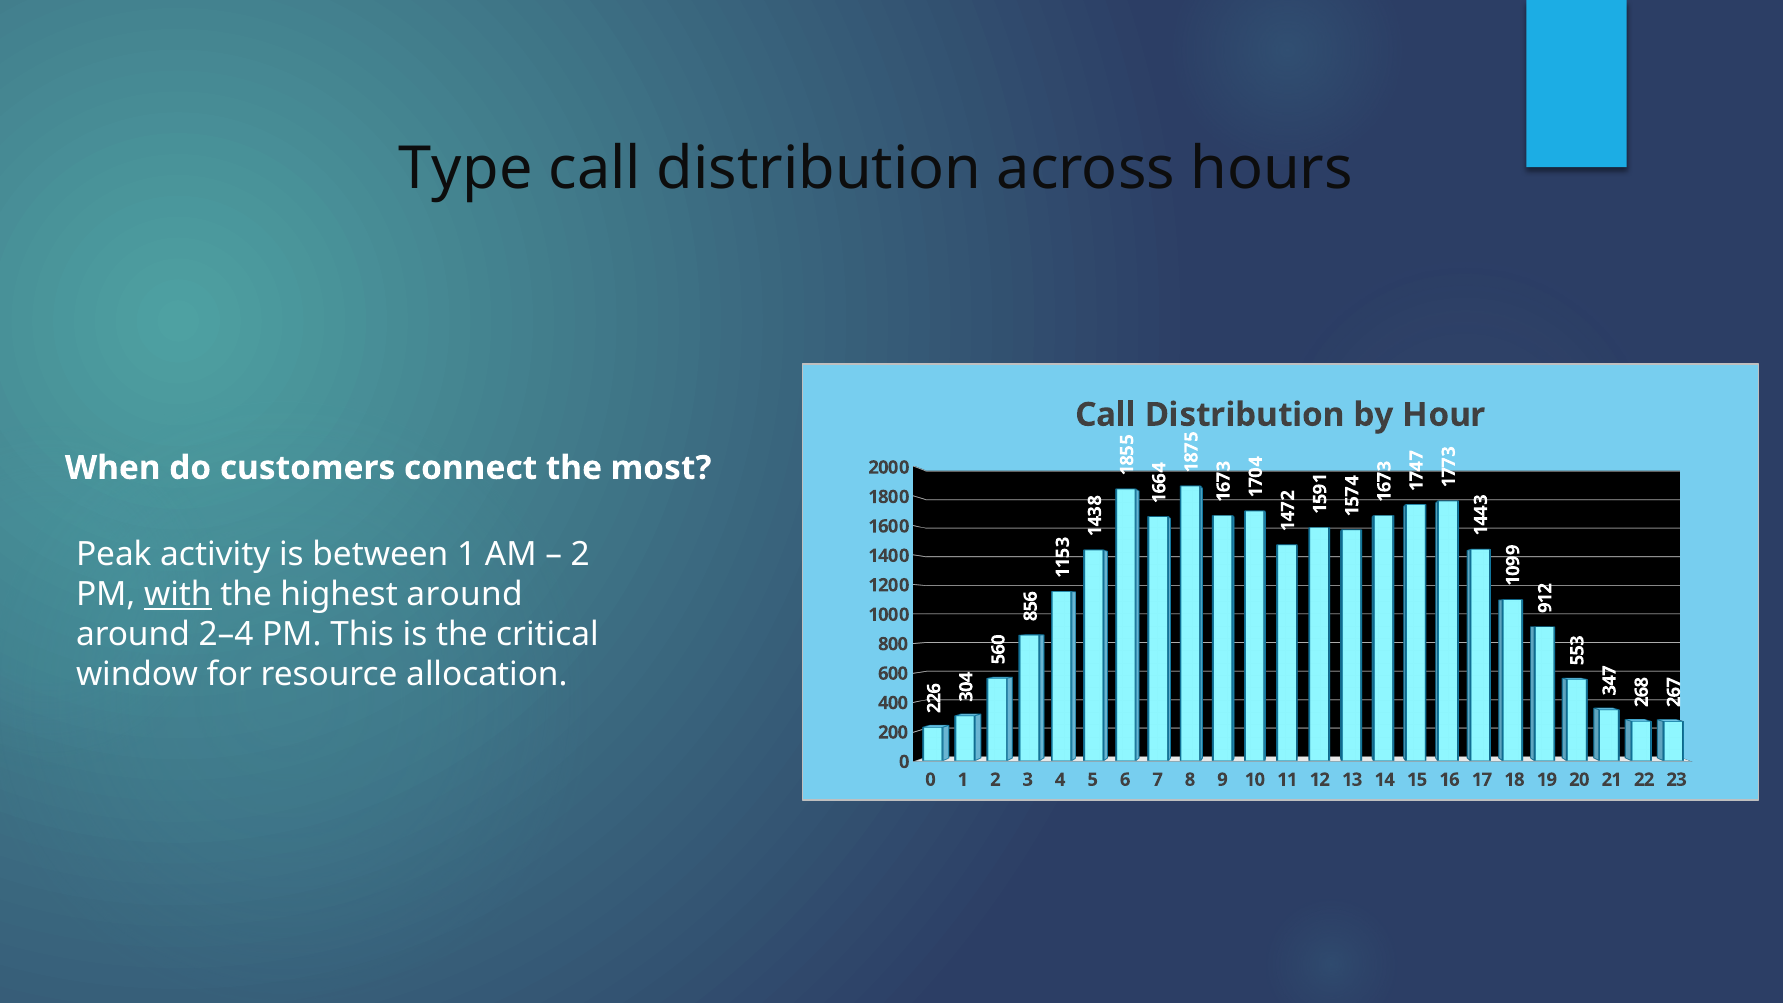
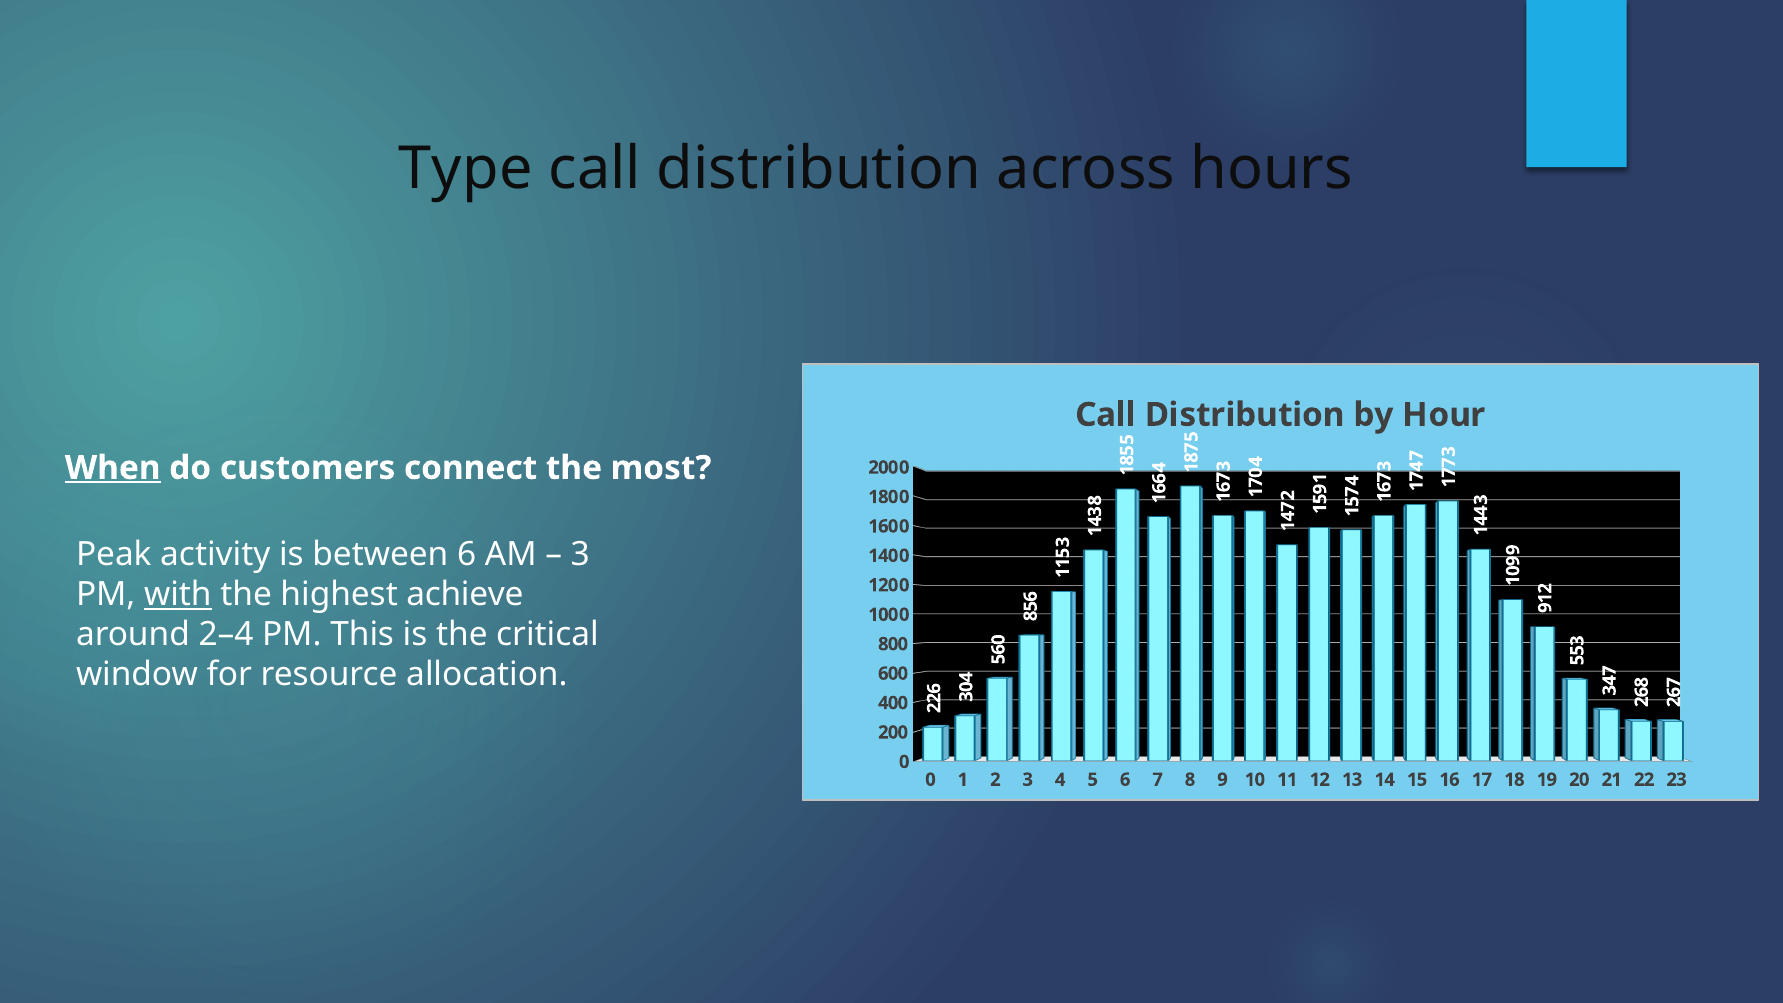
When underline: none -> present (113, 468)
between 1: 1 -> 6 (467, 554)
2: 2 -> 3 (580, 554)
highest around: around -> achieve (465, 594)
